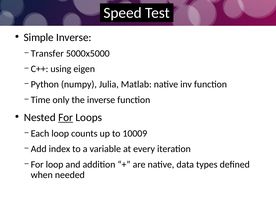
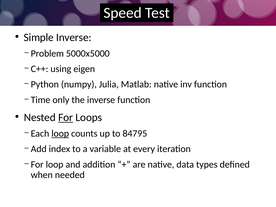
Transfer: Transfer -> Problem (47, 53)
loop underline: none -> present (60, 134)
10009: 10009 -> 84795 (135, 134)
